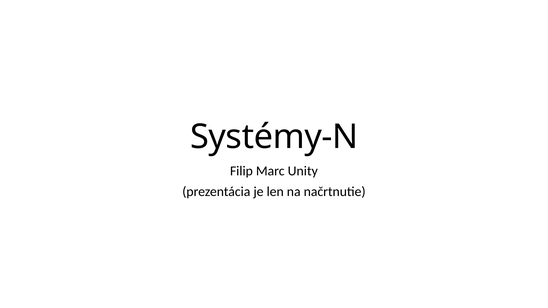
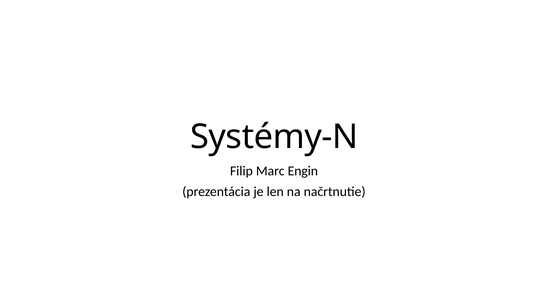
Unity: Unity -> Engin (303, 171)
